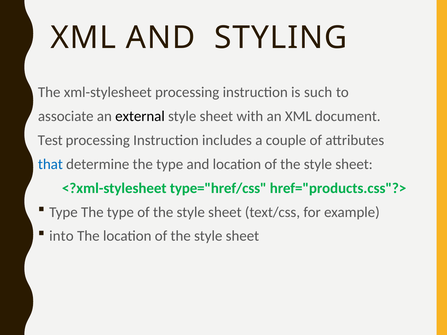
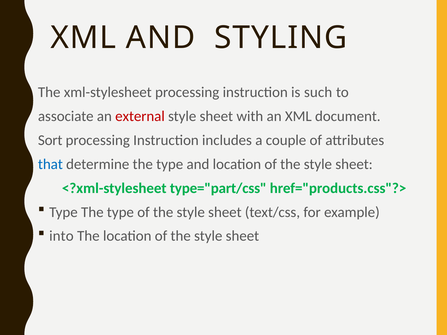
external colour: black -> red (140, 116)
Test: Test -> Sort (50, 140)
type="href/css: type="href/css -> type="part/css (218, 188)
